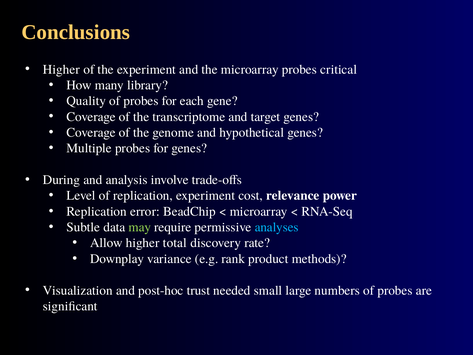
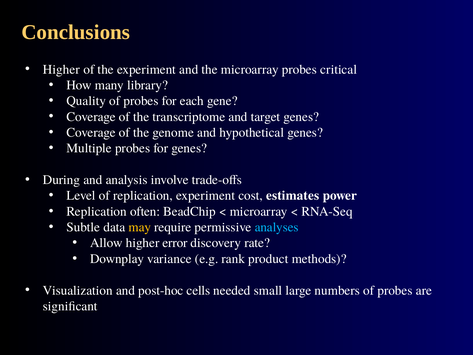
relevance: relevance -> estimates (293, 195)
error: error -> often (145, 211)
may colour: light green -> yellow (140, 227)
total: total -> error (175, 243)
trust: trust -> cells (198, 290)
